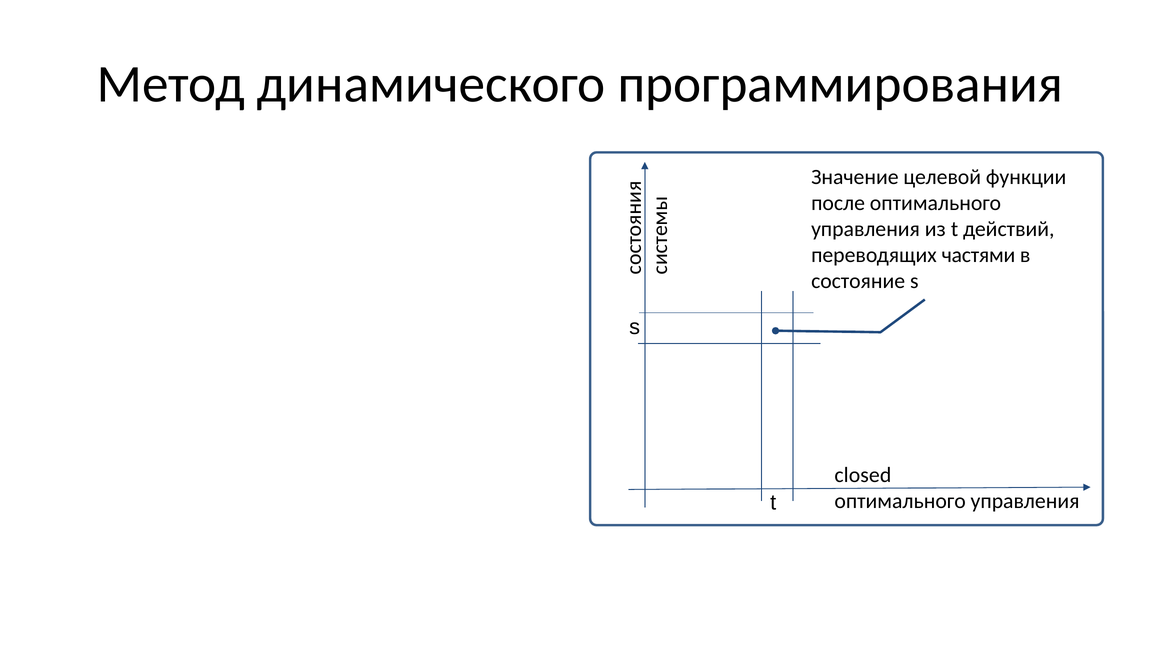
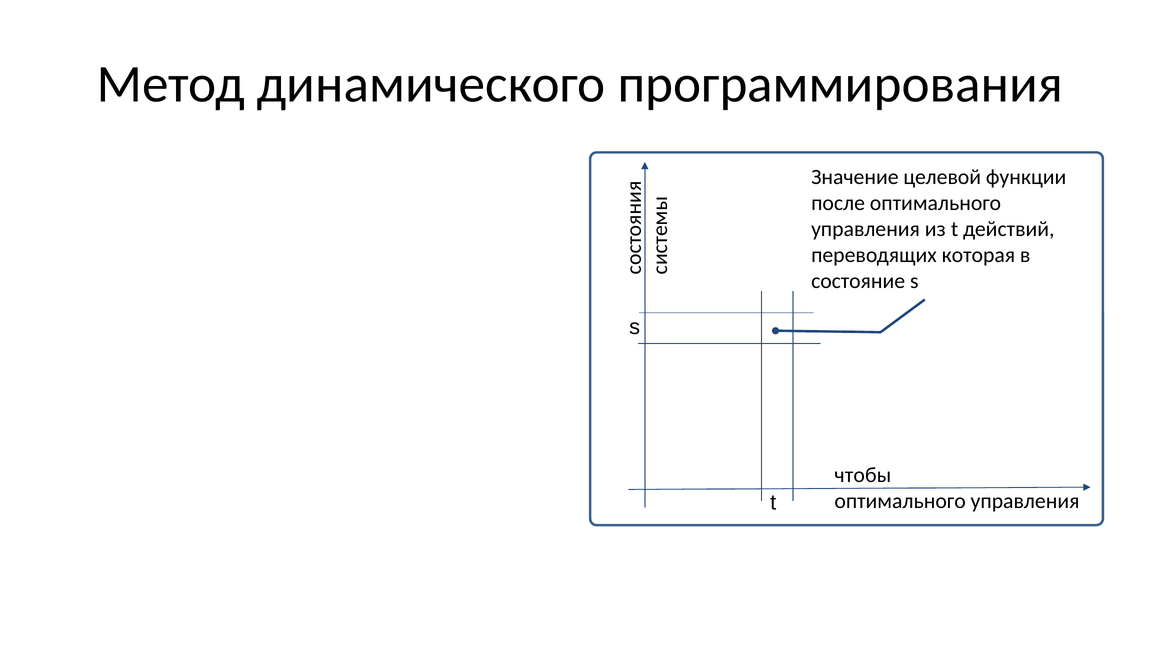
переводящих частями: частями -> которая (978, 255)
closed: closed -> чтобы (863, 475)
